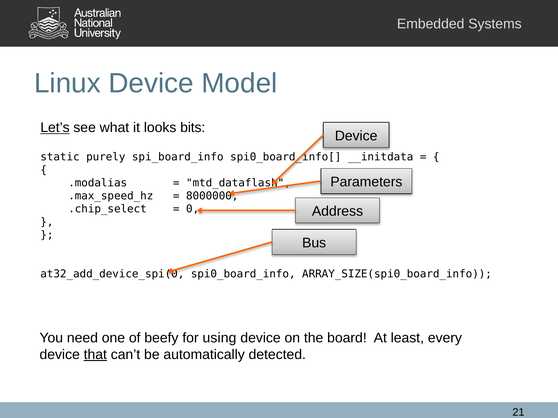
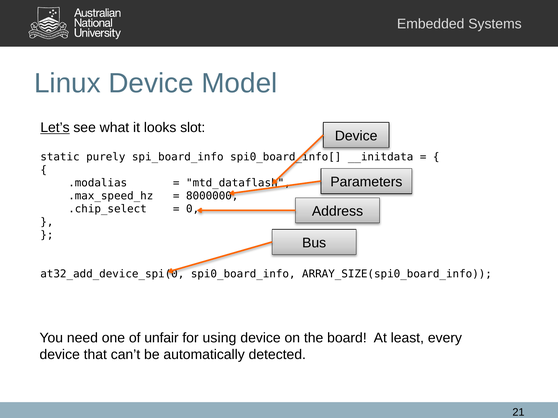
bits: bits -> slot (193, 128)
beefy: beefy -> unfair (161, 338)
that underline: present -> none (95, 355)
